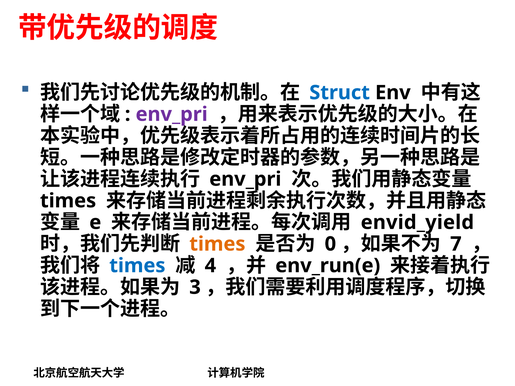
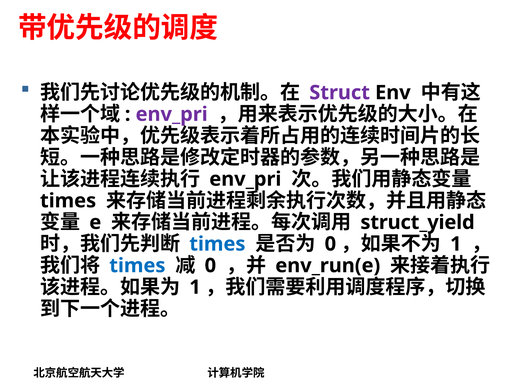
Struct colour: blue -> purple (340, 93)
envid_yield: envid_yield -> struct_yield (418, 223)
times colour: orange -> blue (217, 244)
7: 7 -> 1 (456, 244)
4: 4 -> 0 (210, 266)
3: 3 -> 1 (195, 287)
